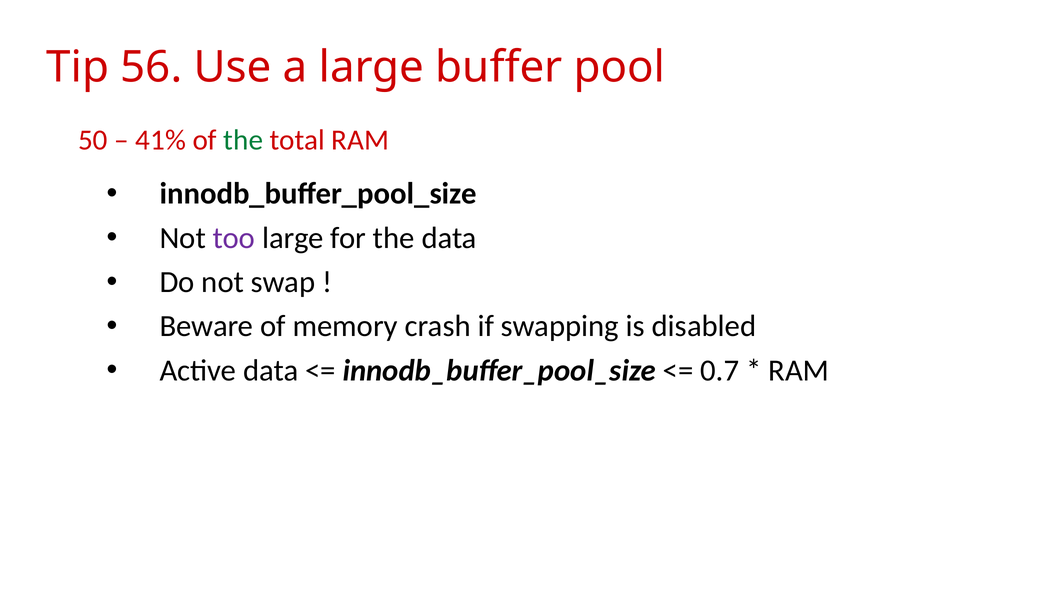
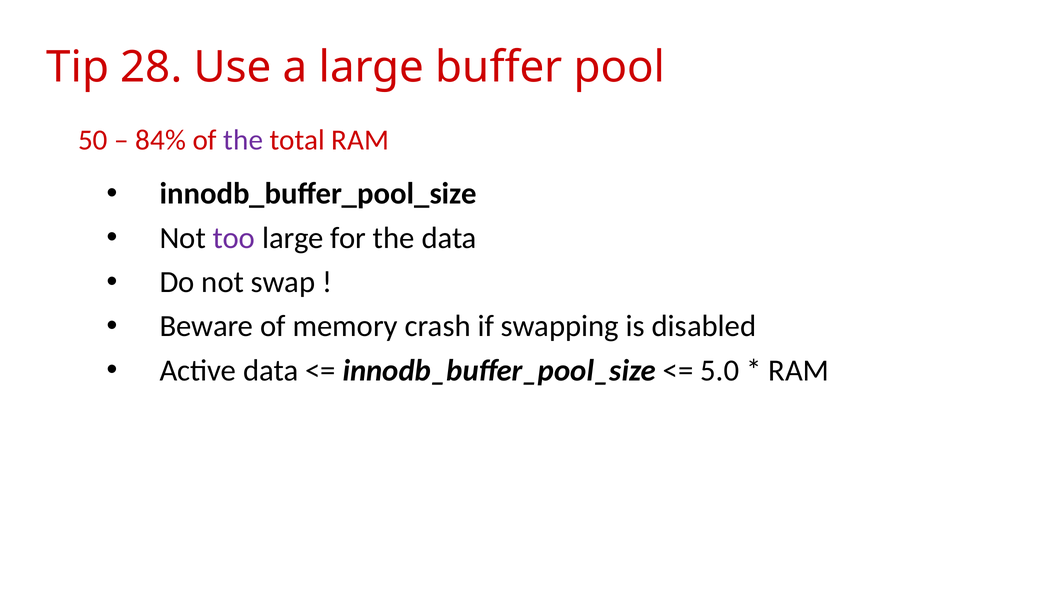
56: 56 -> 28 (151, 67)
41%: 41% -> 84% (161, 140)
the colour: green -> purple (243, 140)
0.7: 0.7 -> 5.0 (720, 370)
